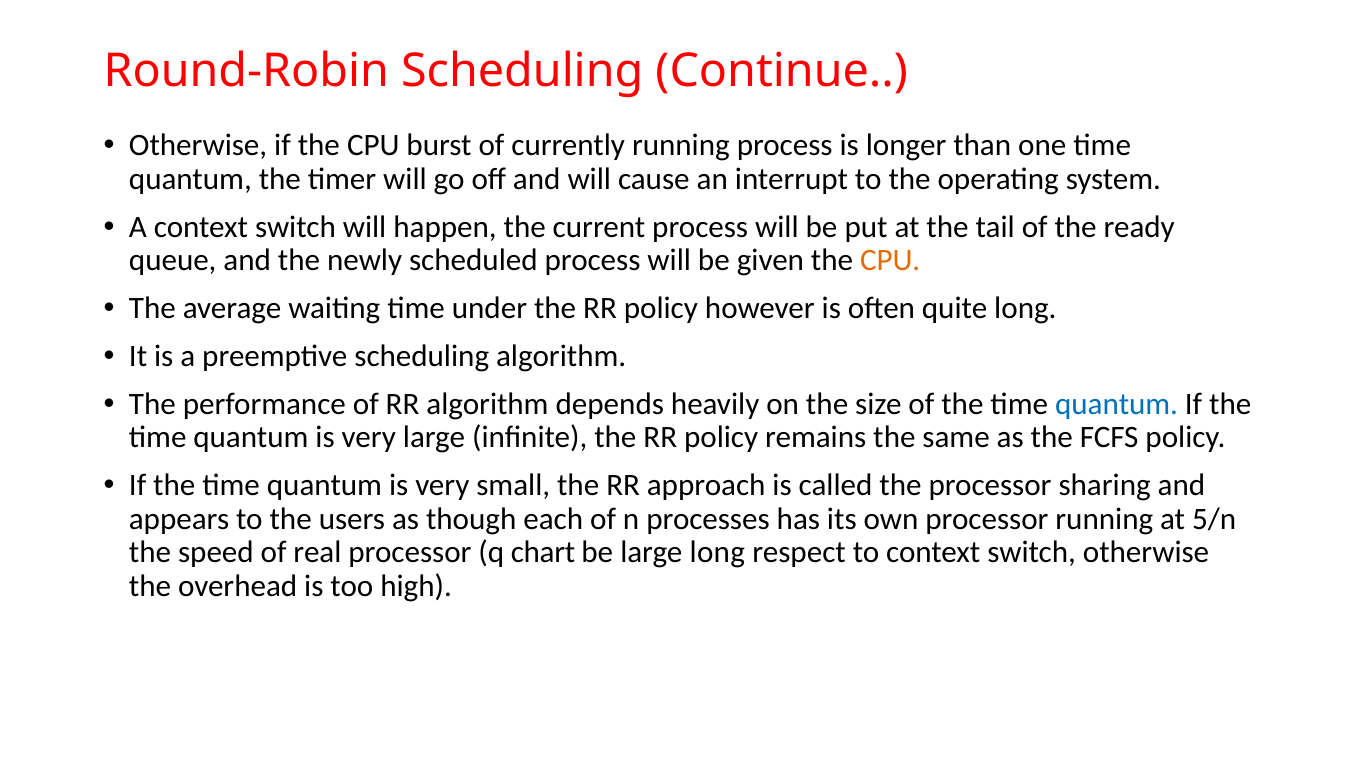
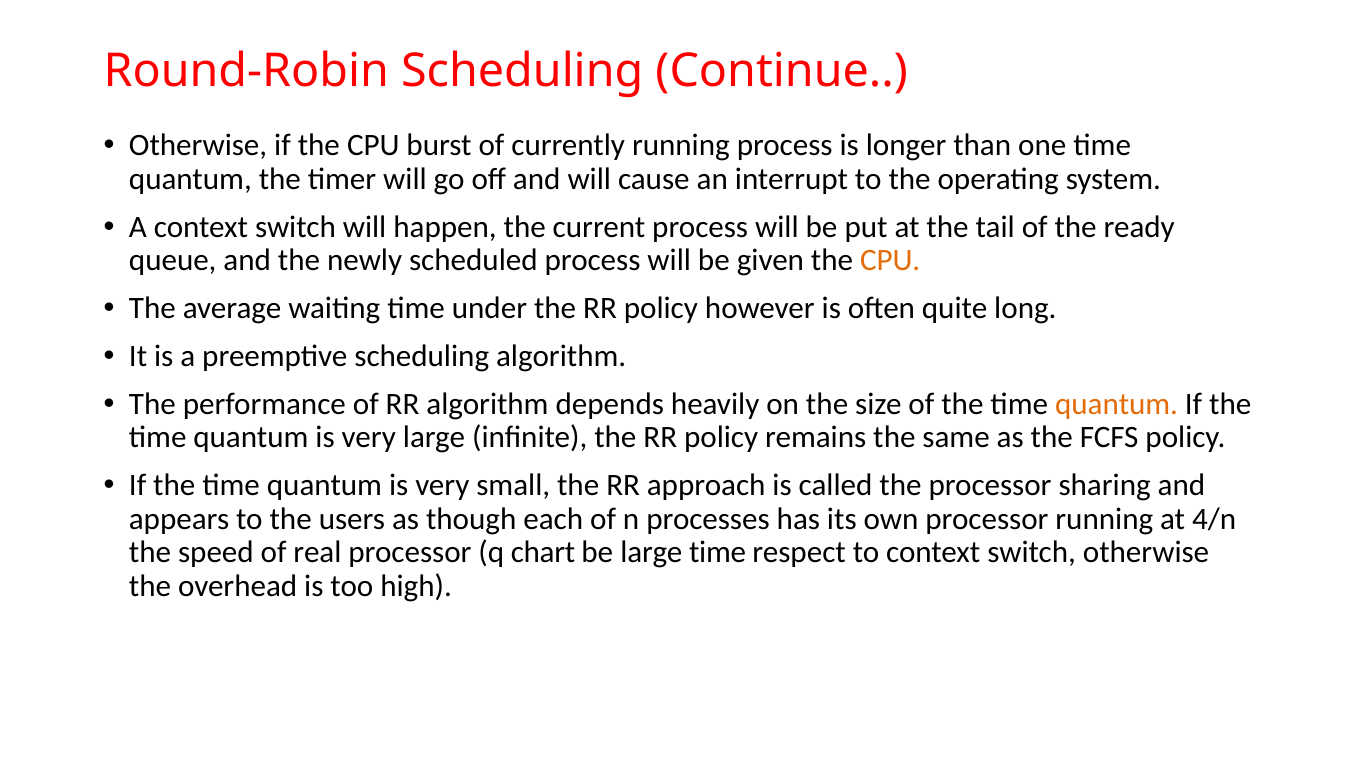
quantum colour: blue -> orange (1117, 404)
5/n: 5/n -> 4/n (1214, 519)
large long: long -> time (718, 552)
